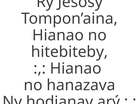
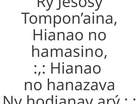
hitebiteby: hitebiteby -> hamasino (69, 52)
